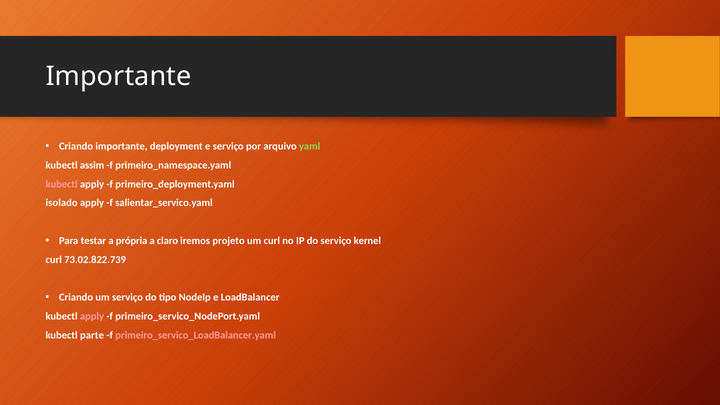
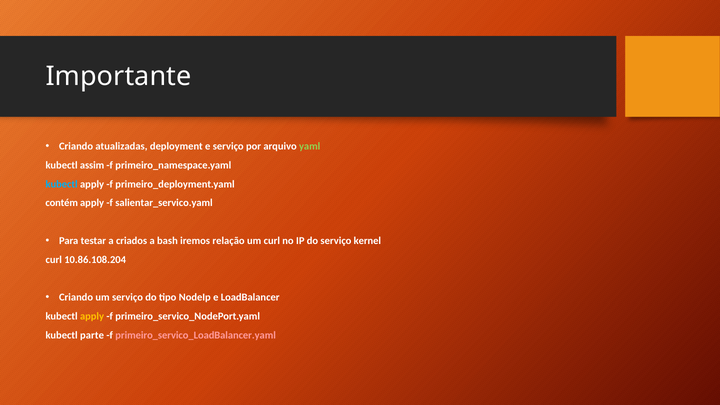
Criando importante: importante -> atualizadas (121, 146)
kubectl colour: pink -> light blue (62, 184)
isolado: isolado -> contém (62, 203)
própria: própria -> criados (132, 241)
claro: claro -> bash (167, 241)
projeto: projeto -> relação (229, 241)
73.02.822.739: 73.02.822.739 -> 10.86.108.204 (95, 260)
apply colour: pink -> yellow (92, 316)
